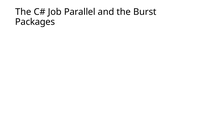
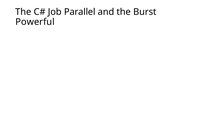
Packages: Packages -> Powerful (35, 22)
